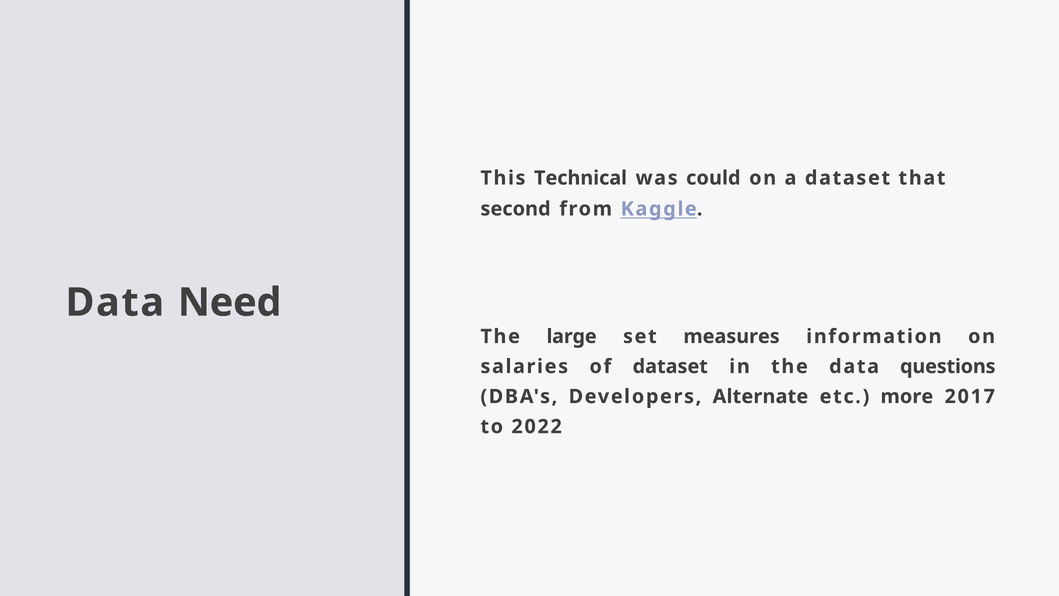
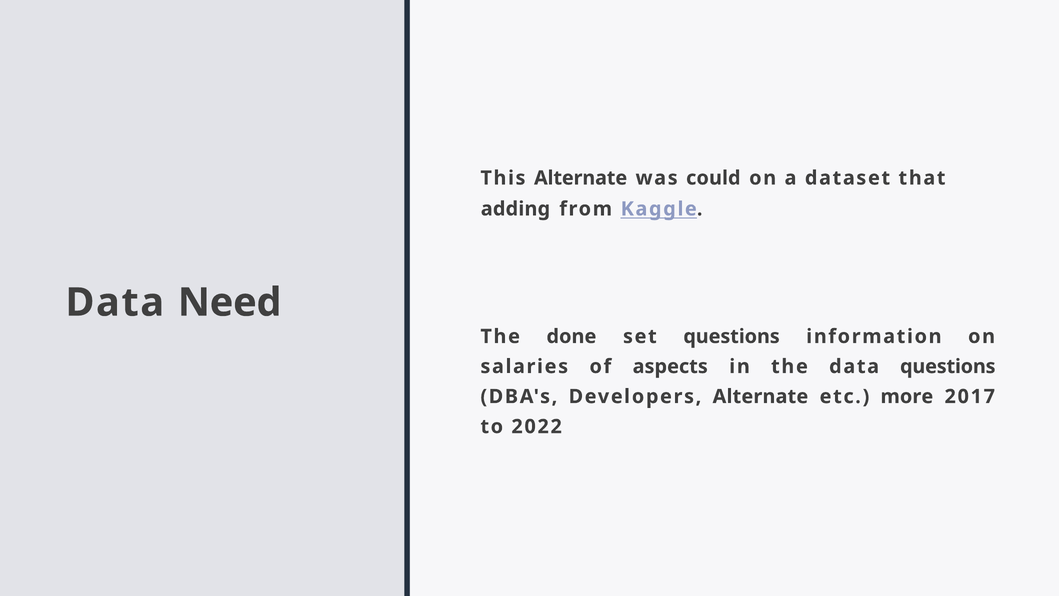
This Technical: Technical -> Alternate (581, 178)
second: second -> adding (515, 209)
large: large -> done (571, 336)
set measures: measures -> questions (732, 336)
of dataset: dataset -> aspects (670, 366)
